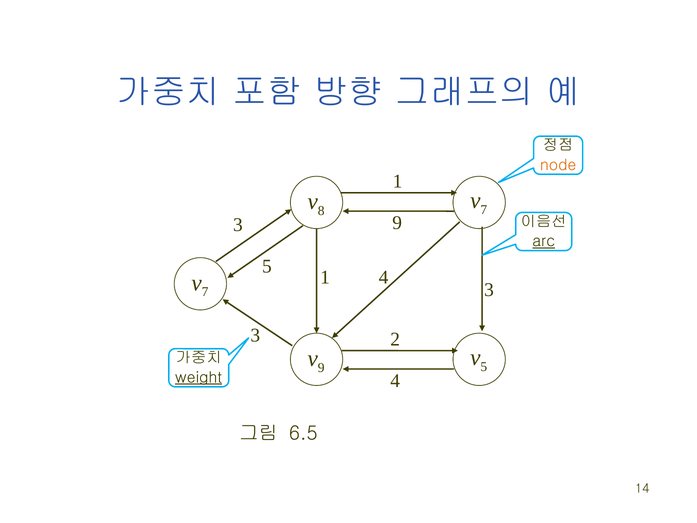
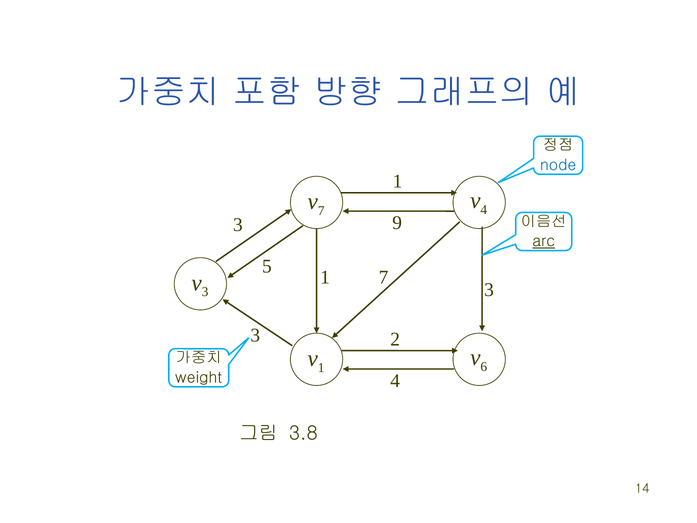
node colour: orange -> blue (558, 165)
7: 7 -> 4 (484, 210)
8: 8 -> 7 (321, 211)
1 4: 4 -> 7 (384, 277)
7: 7 -> 3 (205, 292)
5: 5 -> 6 (484, 366)
9: 9 -> 1 (321, 367)
weight underline: present -> none (199, 377)
6.5: 6.5 -> 3.8 (303, 433)
